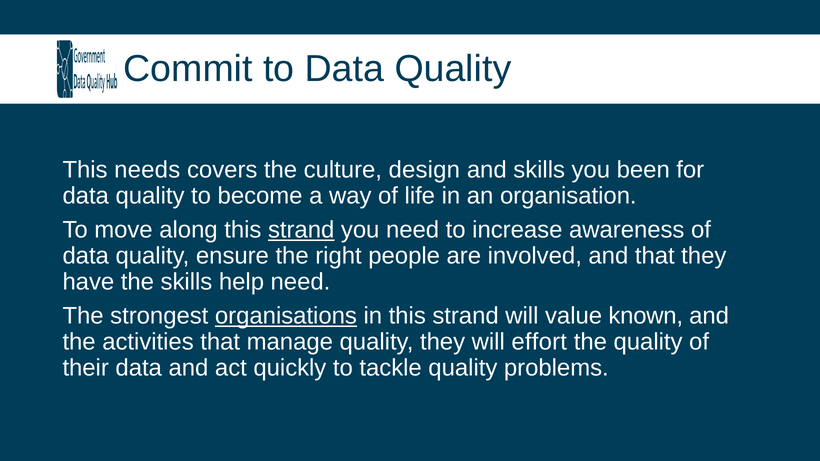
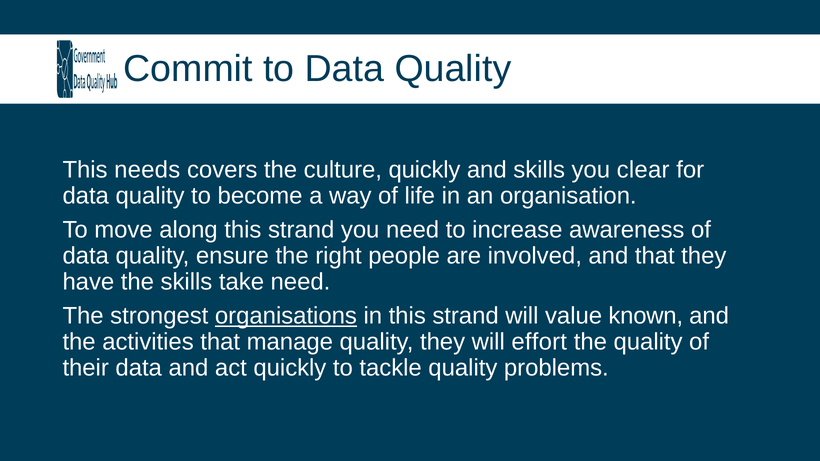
culture design: design -> quickly (424, 170)
been: been -> clear (643, 170)
strand underline: present -> none (301, 230)
help: help -> take (242, 282)
